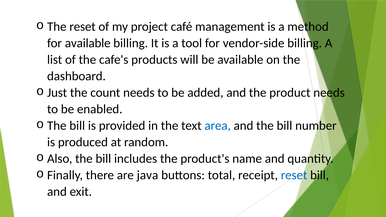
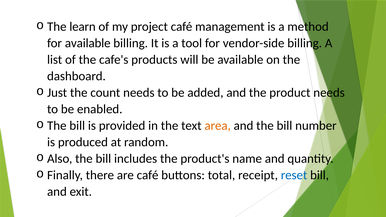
The reset: reset -> learn (83, 27)
area colour: blue -> orange (218, 126)
are java: java -> café (148, 175)
